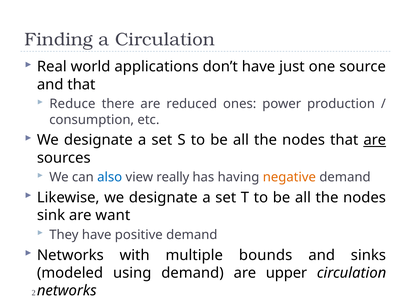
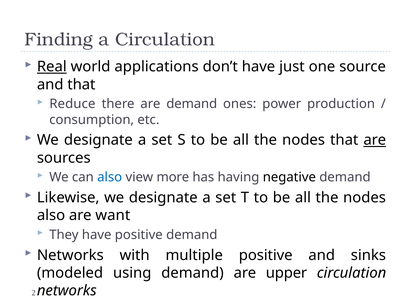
Real underline: none -> present (52, 67)
are reduced: reduced -> demand (192, 104)
really: really -> more (173, 177)
negative colour: orange -> black (289, 177)
sink: sink -> also (51, 216)
multiple bounds: bounds -> positive (266, 255)
